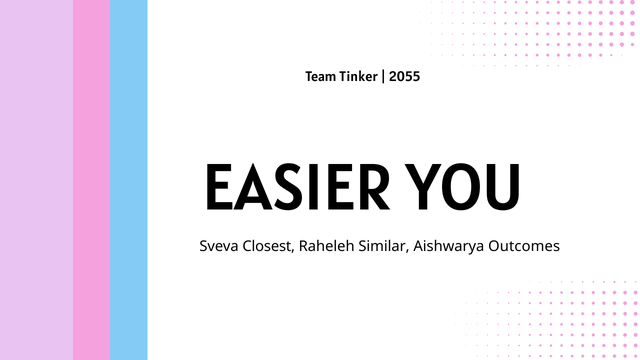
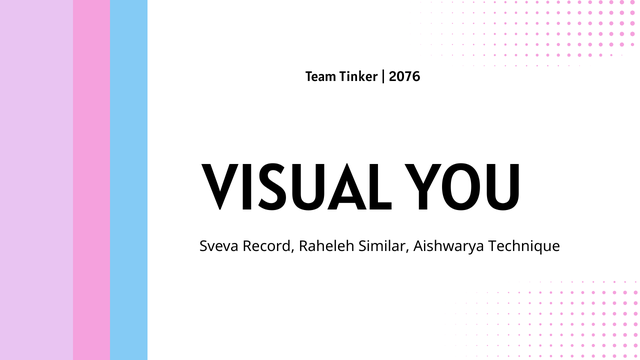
2055: 2055 -> 2076 (405, 77)
EASIER: EASIER -> VISUAL (298, 188)
Closest: Closest -> Record (269, 246)
Outcomes: Outcomes -> Technique (524, 246)
